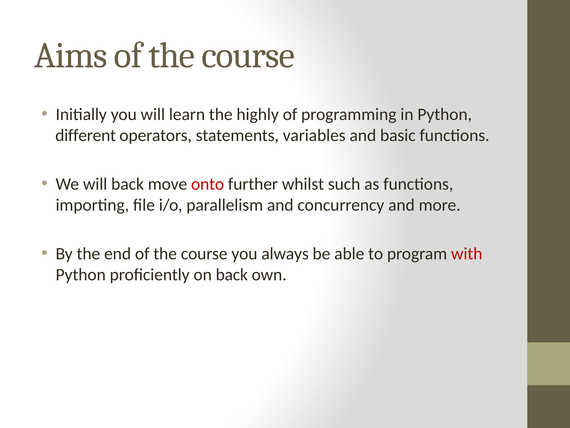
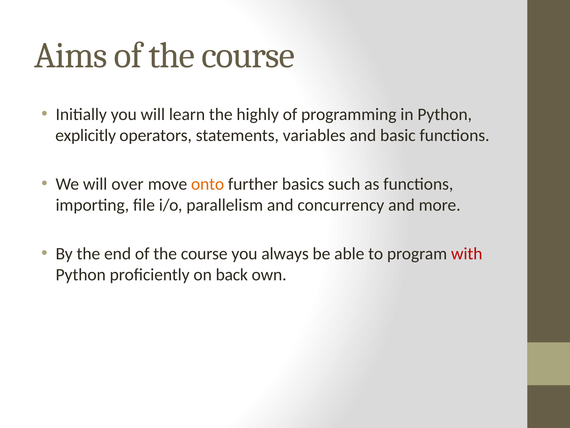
different: different -> explicitly (86, 135)
will back: back -> over (128, 184)
onto colour: red -> orange (208, 184)
whilst: whilst -> basics (303, 184)
